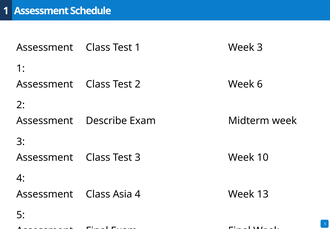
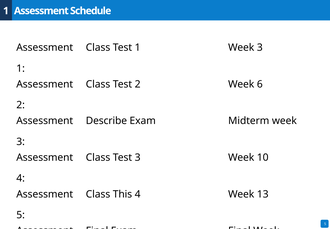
Asia: Asia -> This (122, 194)
